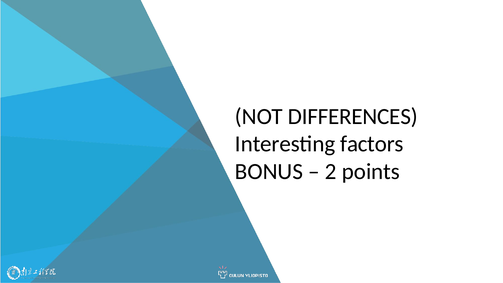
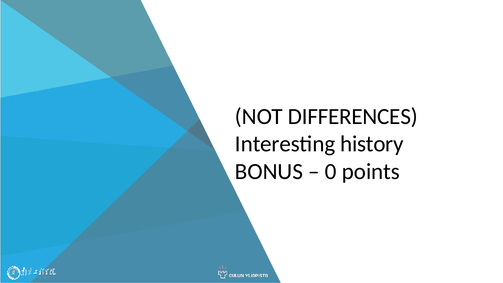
factors: factors -> history (372, 144)
2: 2 -> 0 (331, 172)
